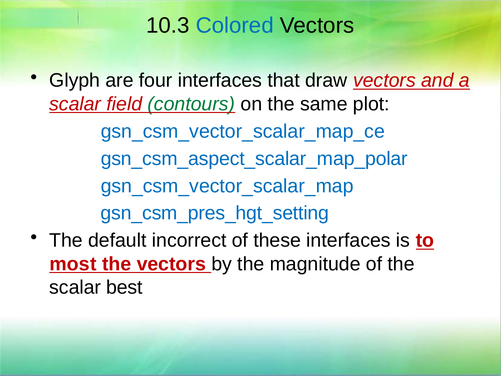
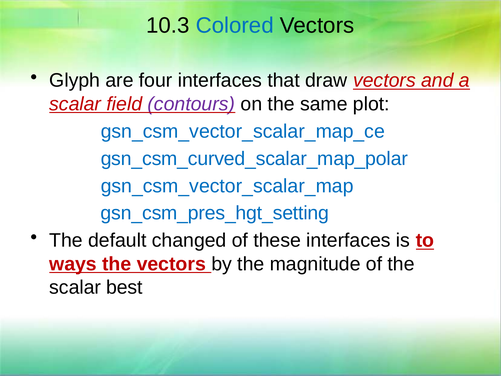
contours colour: green -> purple (191, 104)
gsn_csm_aspect_scalar_map_polar: gsn_csm_aspect_scalar_map_polar -> gsn_csm_curved_scalar_map_polar (254, 158)
incorrect: incorrect -> changed (189, 240)
most: most -> ways (73, 264)
